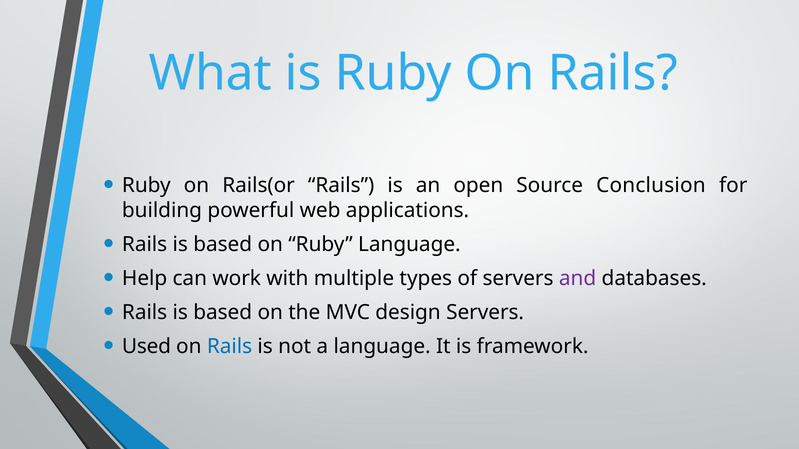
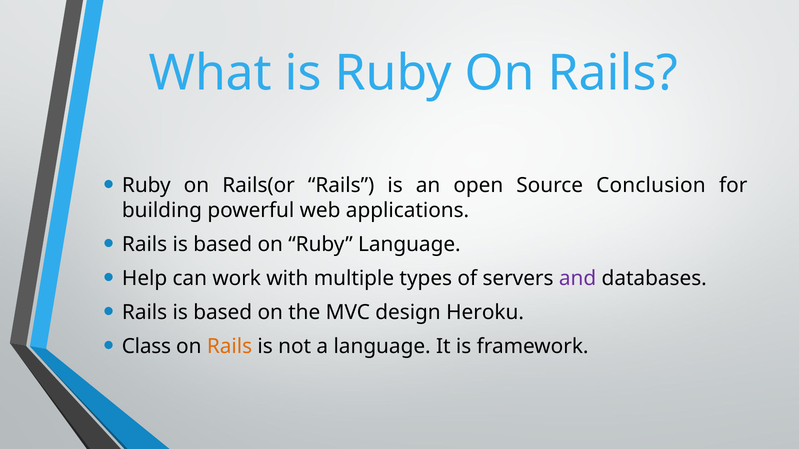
design Servers: Servers -> Heroku (485, 313)
Used: Used -> Class (146, 347)
Rails colour: blue -> orange (229, 347)
